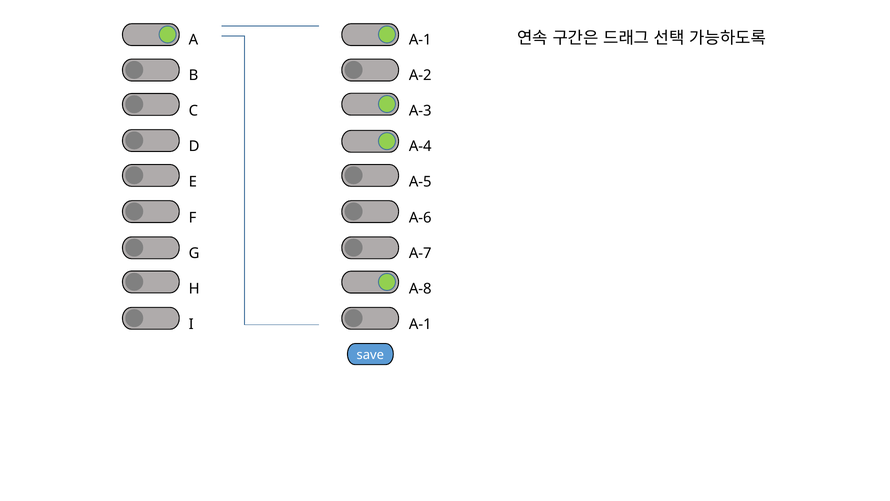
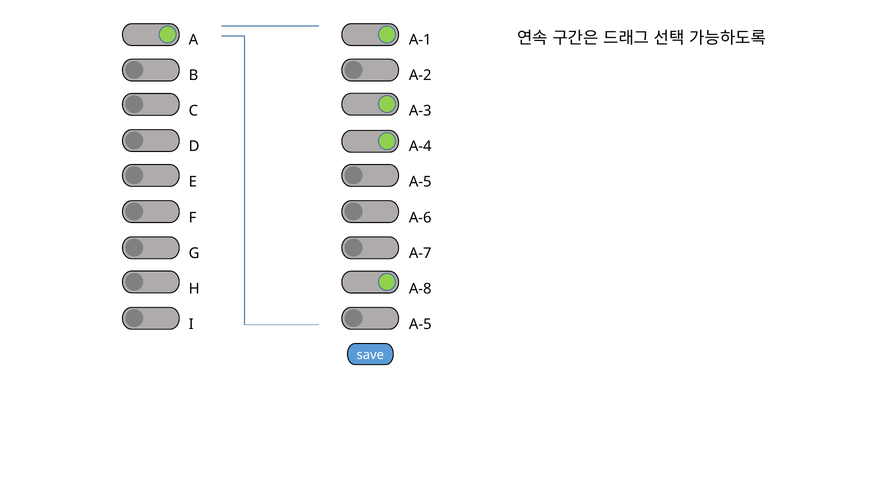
A-1: A-1 -> A-5 (420, 324)
